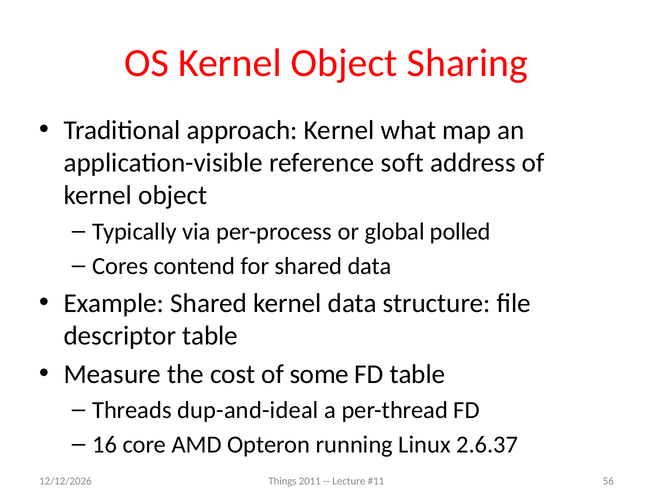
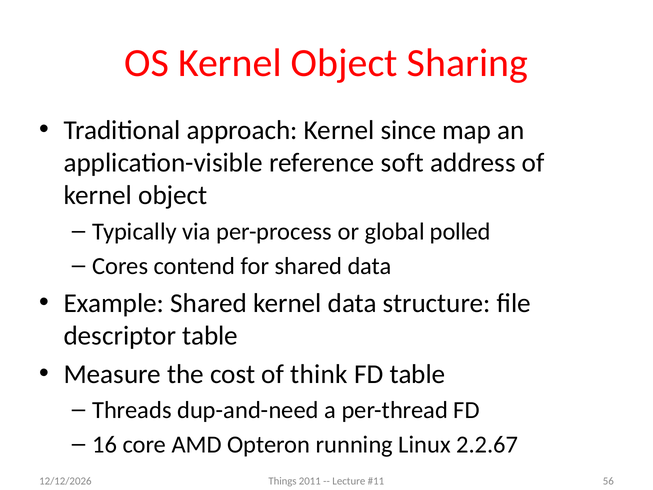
what: what -> since (408, 130)
some: some -> think (319, 374)
dup-and-ideal: dup-and-ideal -> dup-and-need (248, 410)
2.6.37: 2.6.37 -> 2.2.67 (487, 444)
